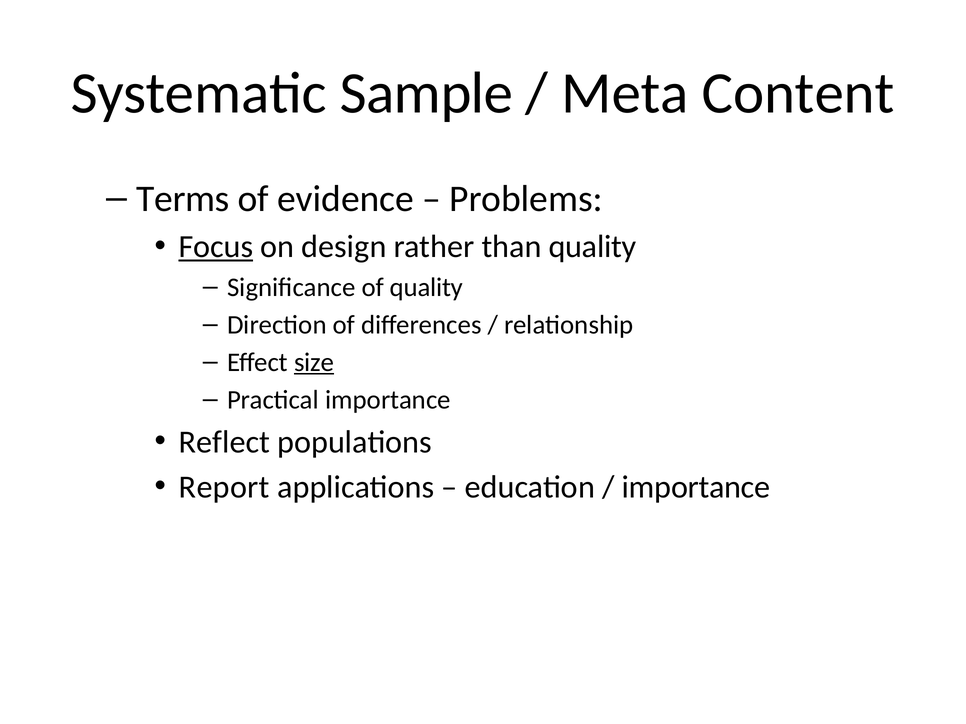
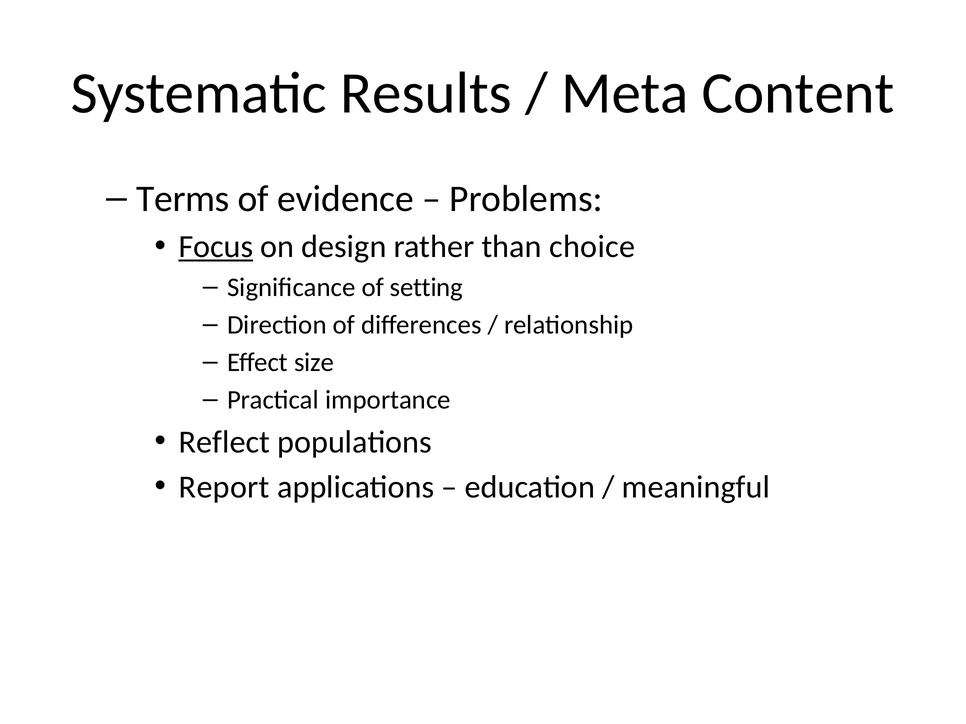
Sample: Sample -> Results (426, 94)
than quality: quality -> choice (592, 247)
of quality: quality -> setting (426, 287)
size underline: present -> none (314, 363)
importance: importance -> meaningful (696, 487)
